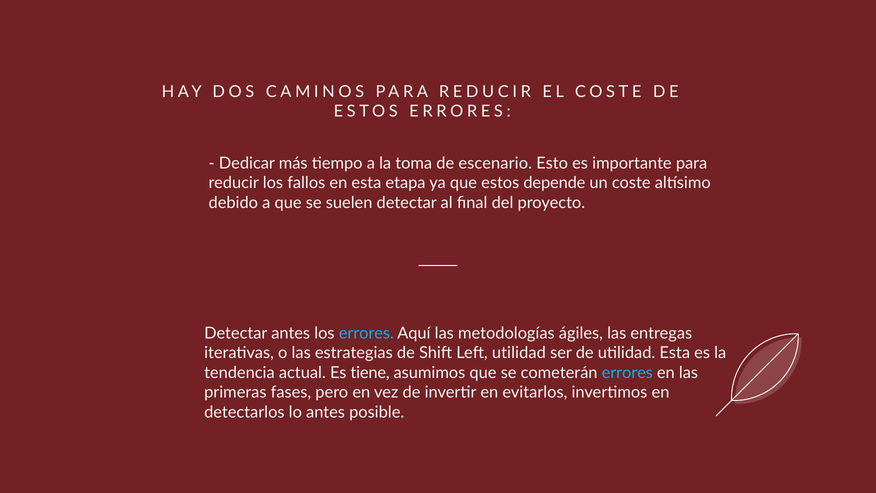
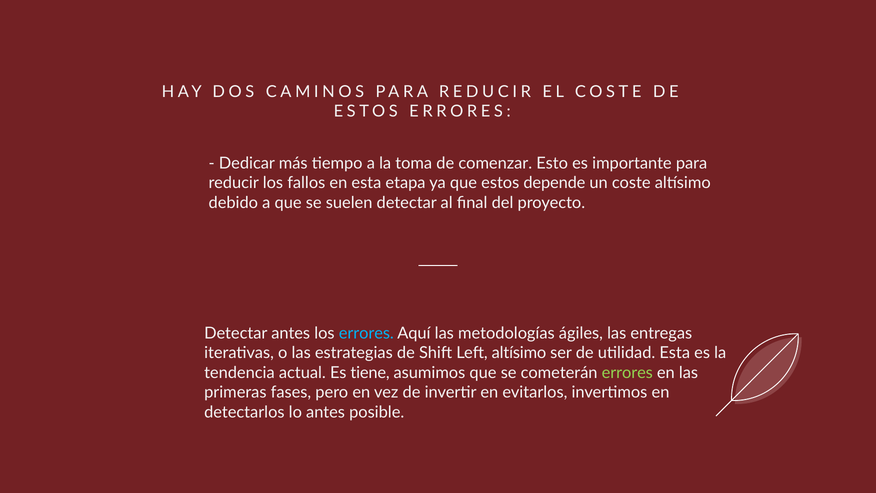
escenario: escenario -> comenzar (495, 163)
Left utilidad: utilidad -> altísimo (519, 353)
errores colour: light blue -> light green (627, 372)
